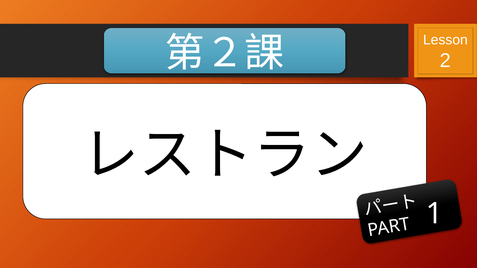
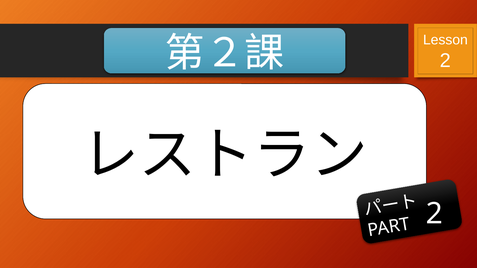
1: 1 -> 2 (434, 214)
